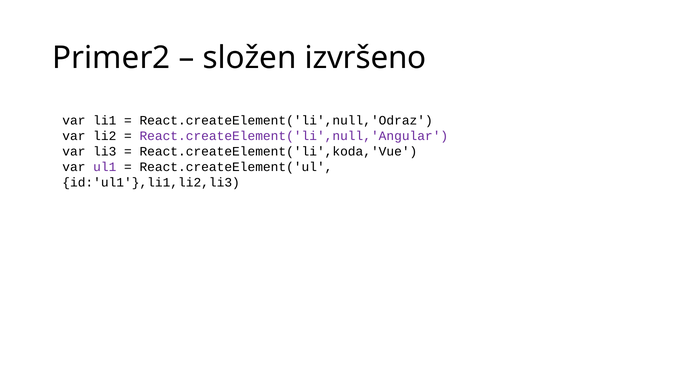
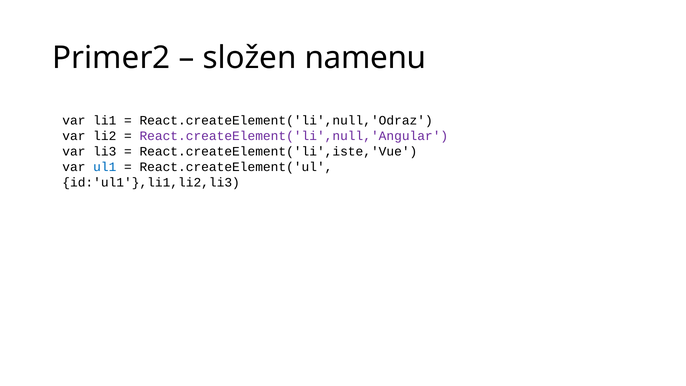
izvršeno: izvršeno -> namenu (365, 58)
React.createElement('li',koda,'Vue: React.createElement('li',koda,'Vue -> React.createElement('li',iste,'Vue (278, 151)
ul1 colour: purple -> blue (105, 167)
